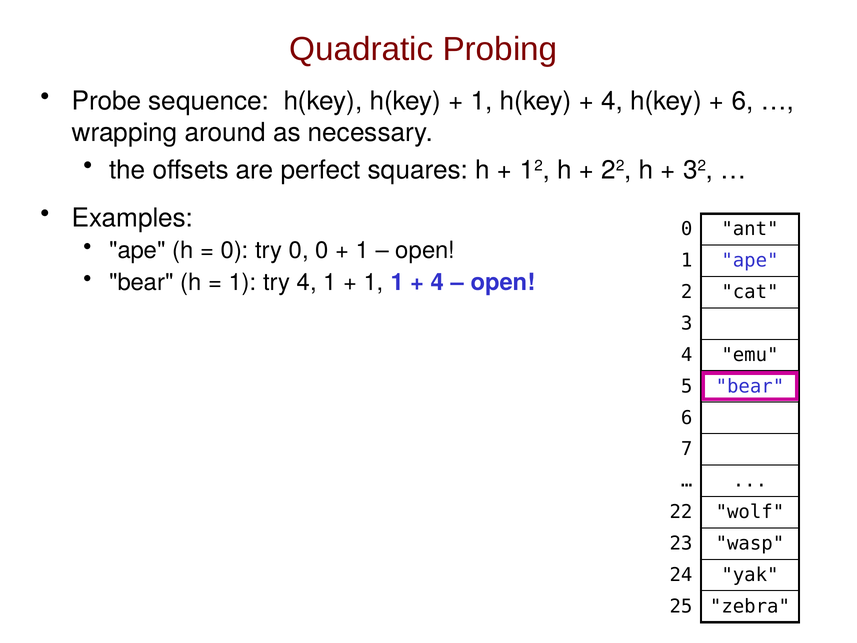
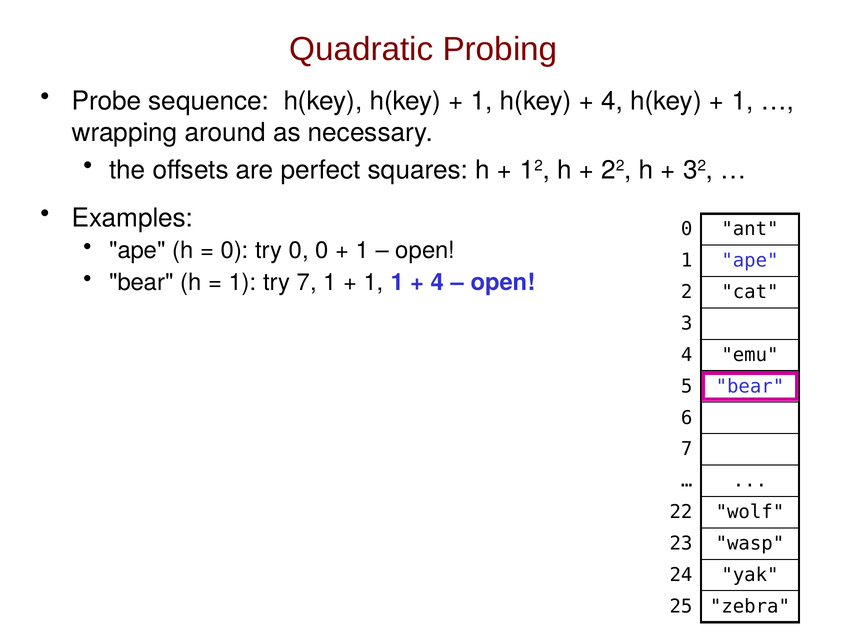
6: 6 -> 1 (742, 101)
try 4: 4 -> 7 (307, 282)
